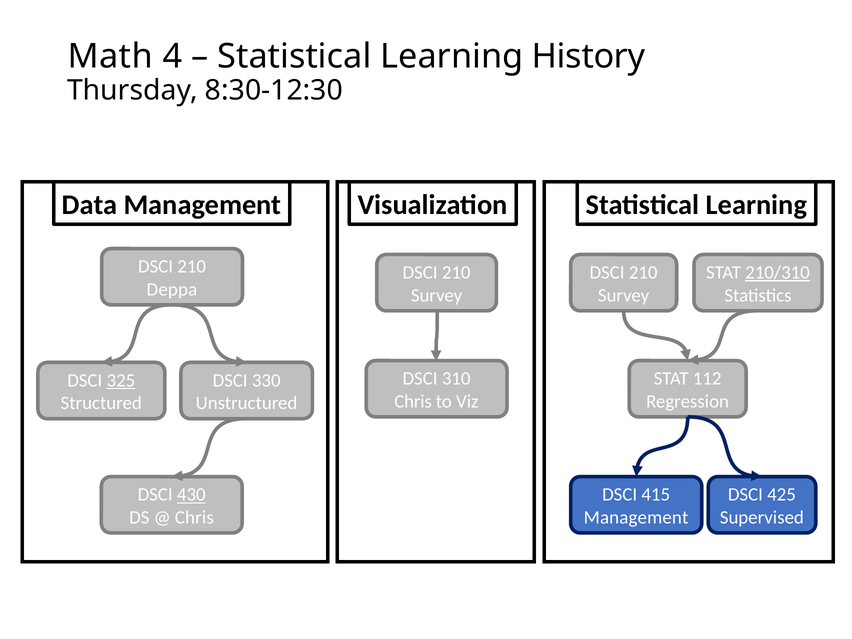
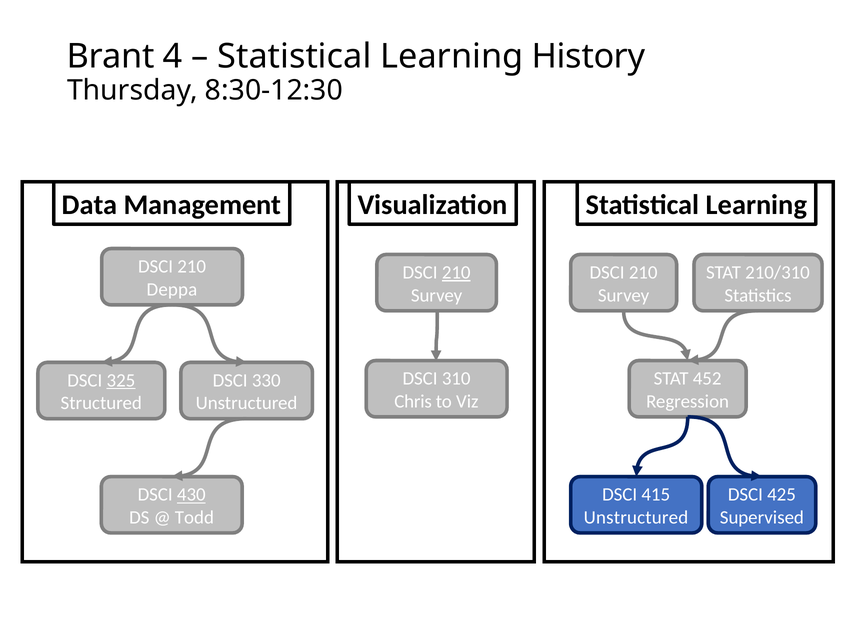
Math: Math -> Brant (111, 57)
210 underline: none -> present (456, 273)
210/310 underline: present -> none (778, 273)
112: 112 -> 452 (707, 379)
Chris: Chris -> Todd (194, 517)
Management: Management -> Unstructured (636, 517)
